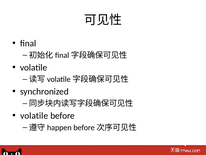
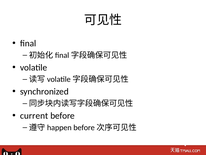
volatile: volatile -> current (34, 115)
